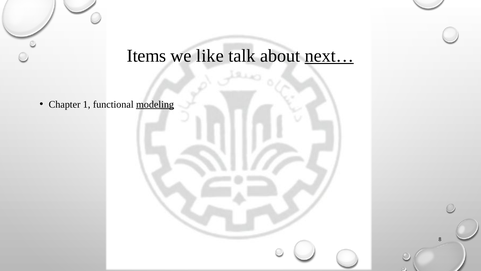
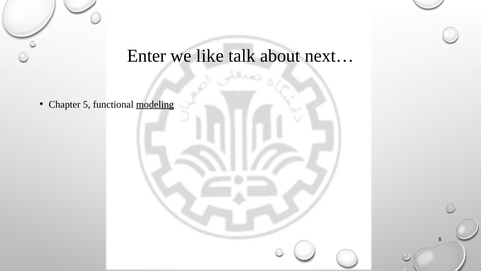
Items: Items -> Enter (147, 56)
next… underline: present -> none (329, 56)
1: 1 -> 5 (87, 104)
